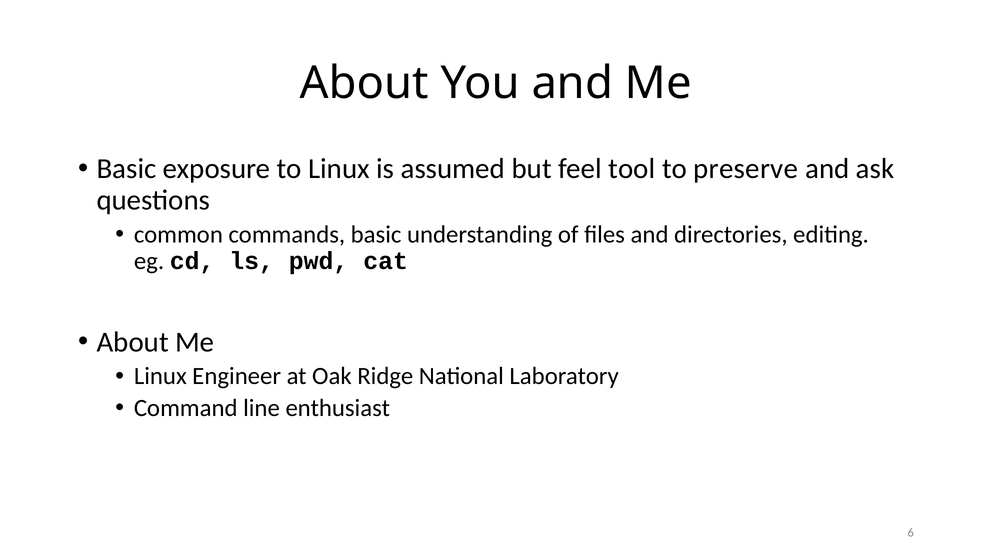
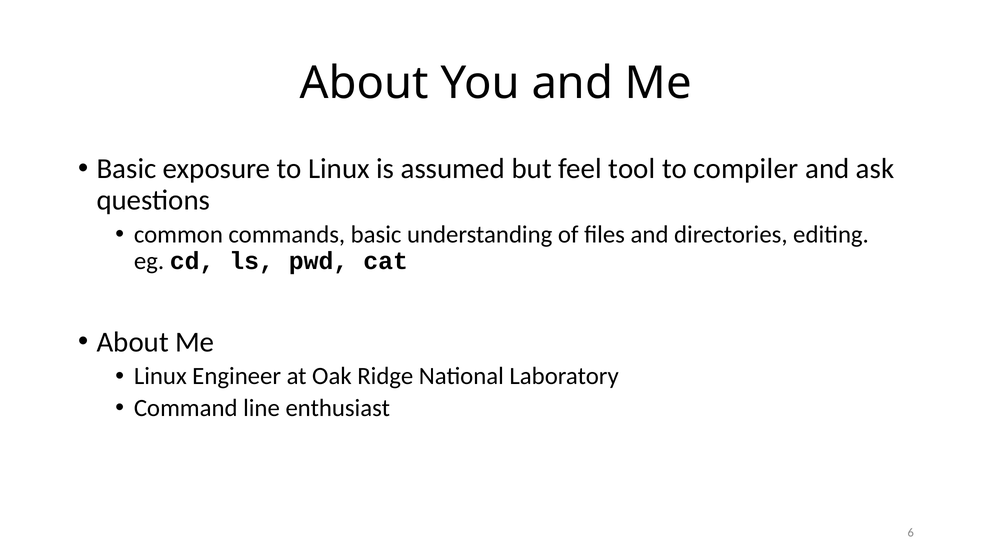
preserve: preserve -> compiler (746, 169)
